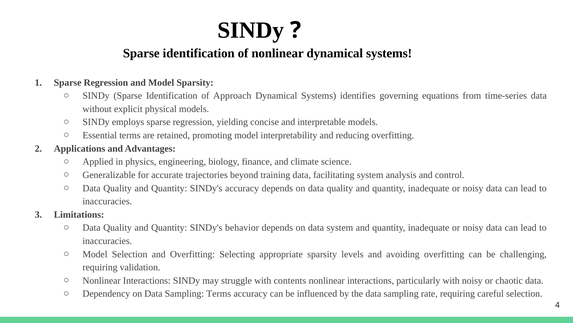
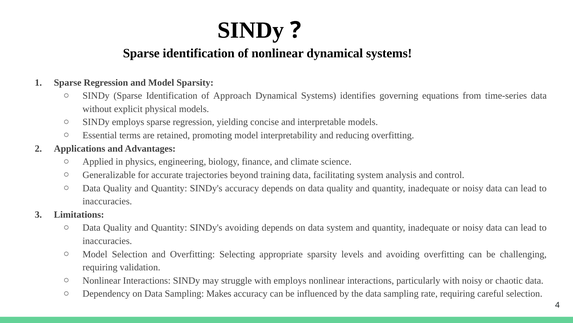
SINDy's behavior: behavior -> avoiding (242, 227)
with contents: contents -> employs (290, 280)
Sampling Terms: Terms -> Makes (219, 293)
